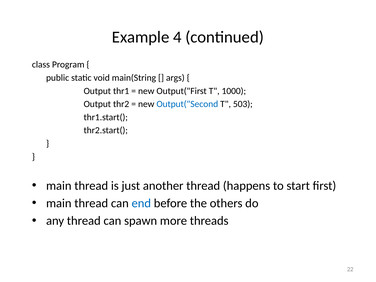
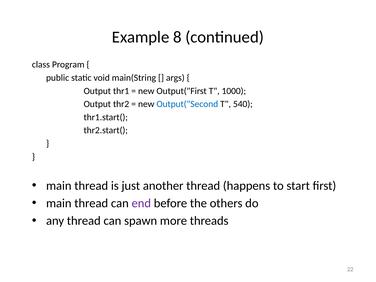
4: 4 -> 8 (177, 37)
503: 503 -> 540 (243, 104)
end colour: blue -> purple (141, 203)
